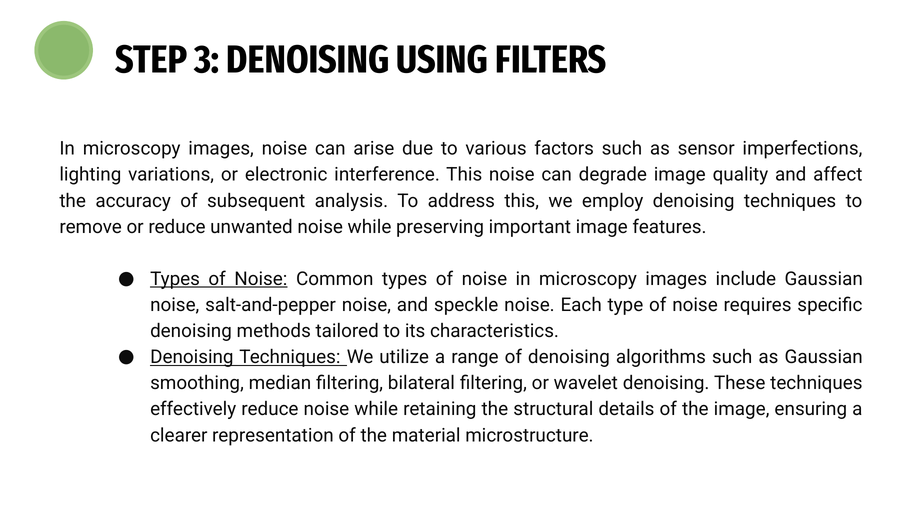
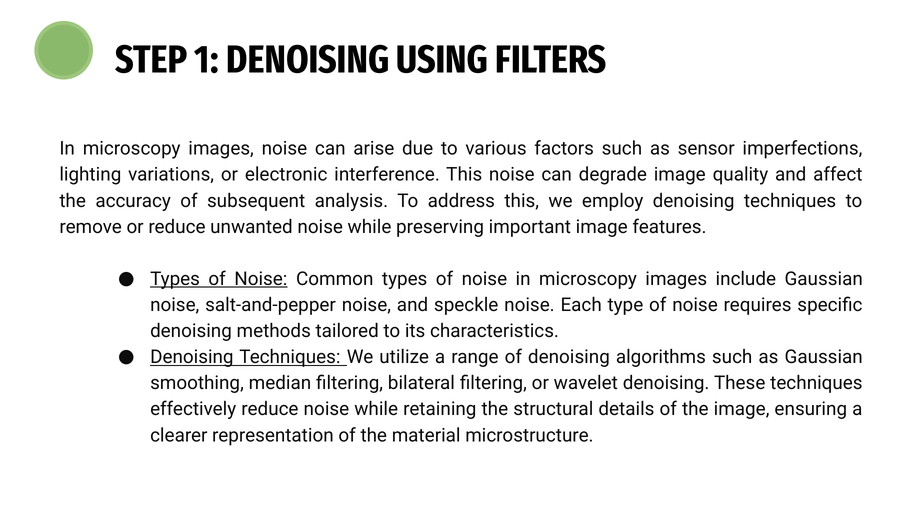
3: 3 -> 1 (207, 60)
